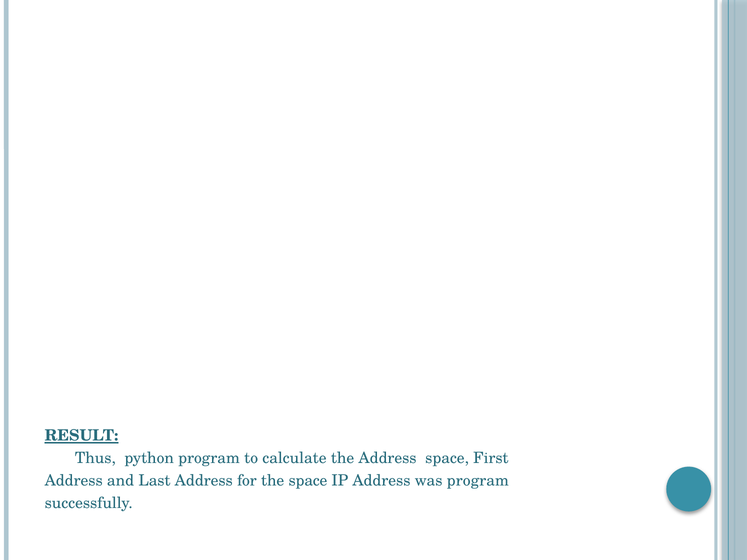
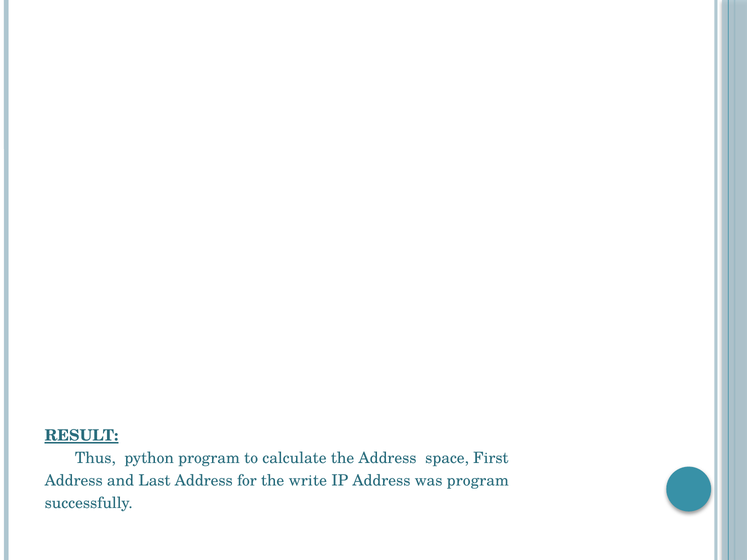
the space: space -> write (308, 481)
